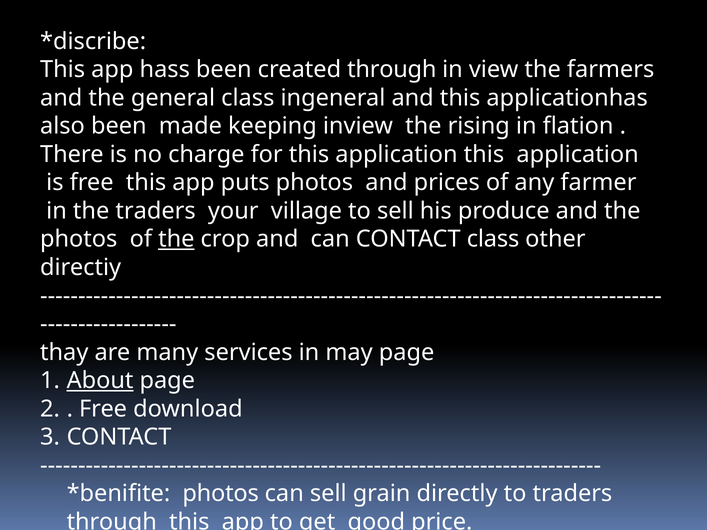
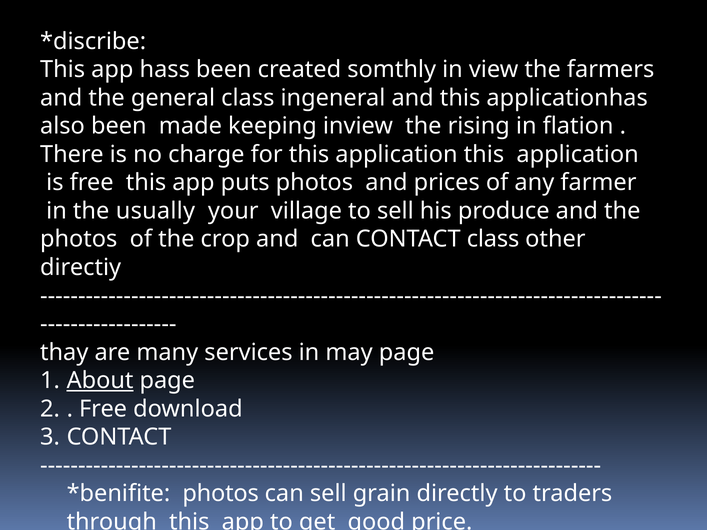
created through: through -> somthly (392, 70)
the traders: traders -> usually (155, 211)
the underline: present -> none (176, 239)
